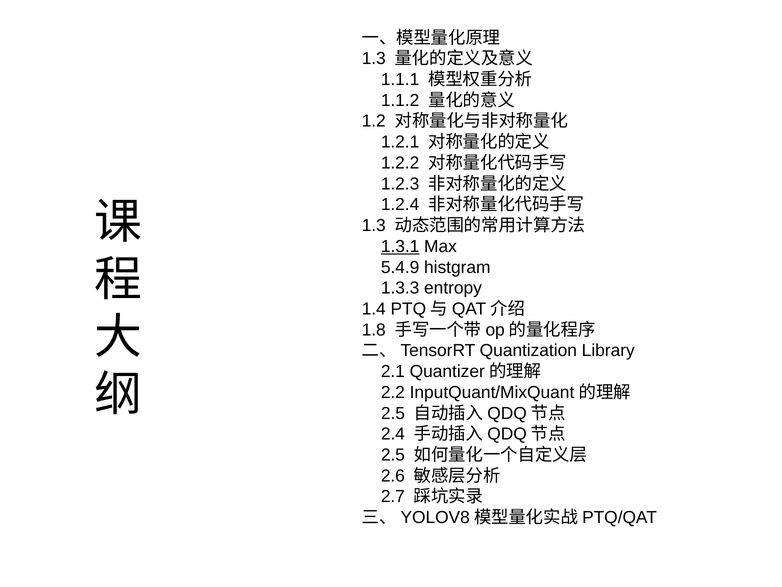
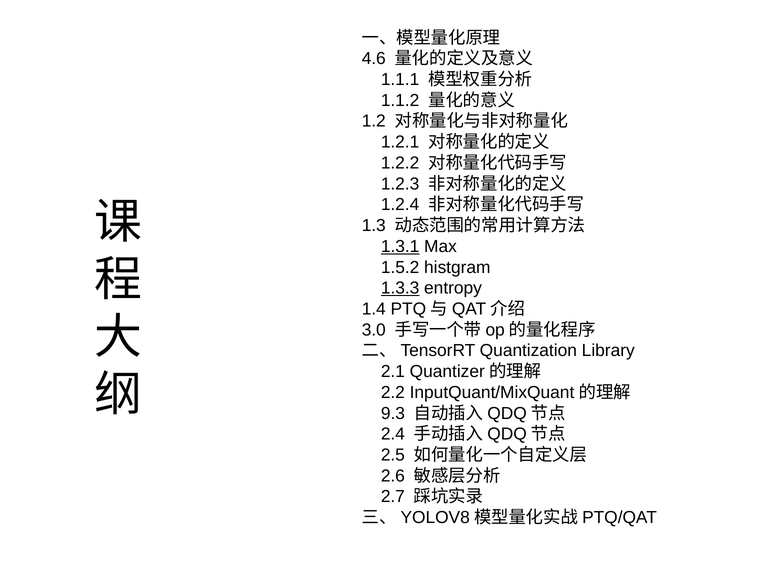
1.3: 1.3 -> 4.6 (374, 59)
5.4.9: 5.4.9 -> 1.5.2 (400, 267)
1.3.3 underline: none -> present (400, 288)
1.8: 1.8 -> 3.0 (374, 330)
2.5: 2.5 -> 9.3 (393, 413)
